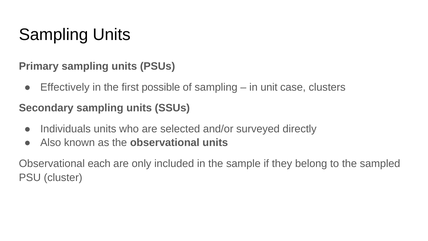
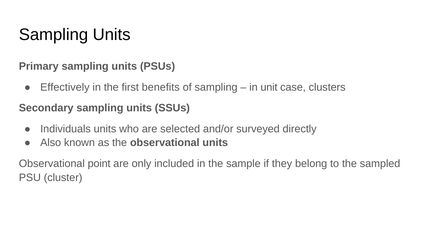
possible: possible -> benefits (161, 87)
each: each -> point (99, 164)
